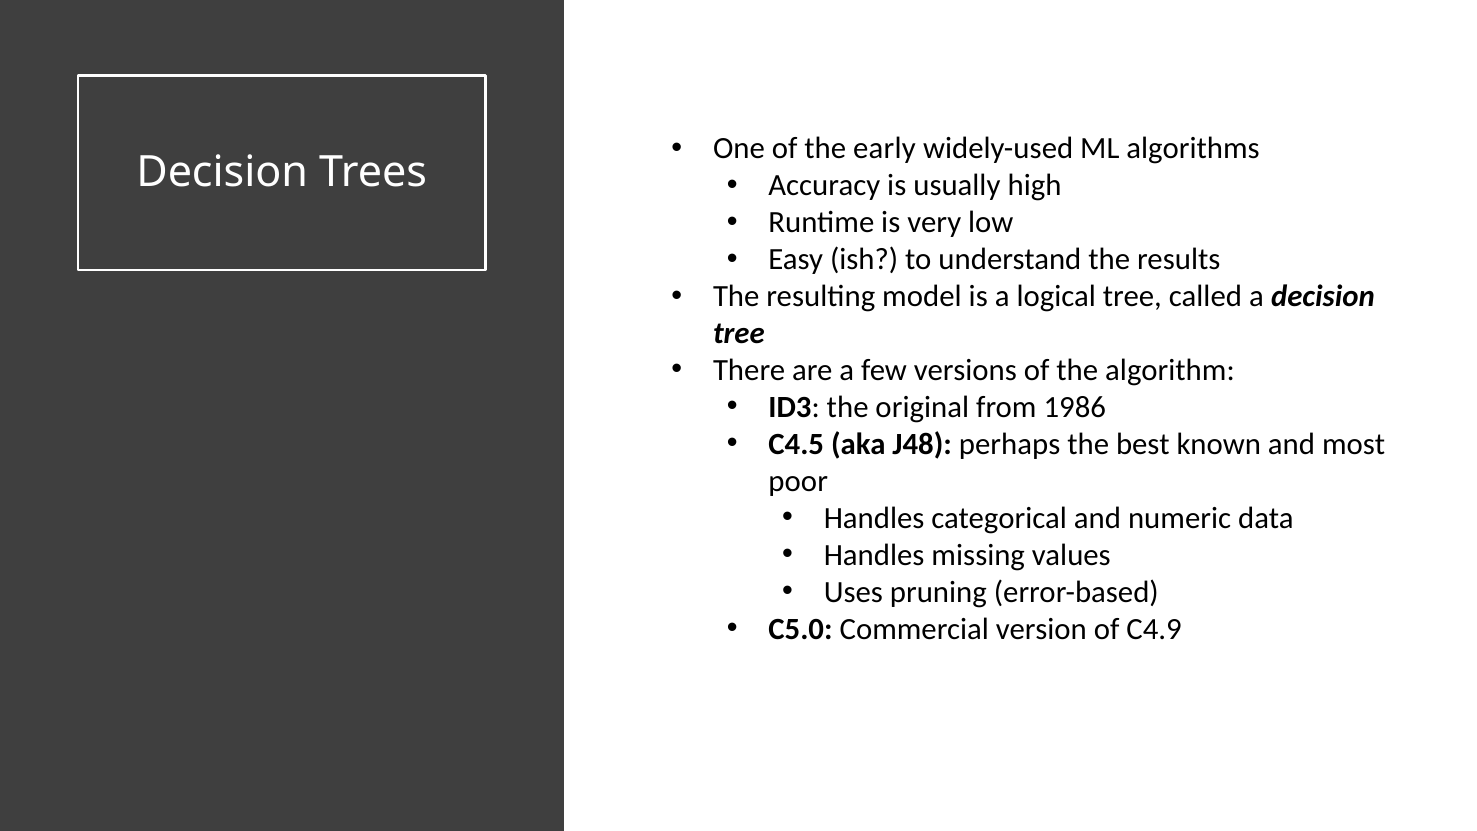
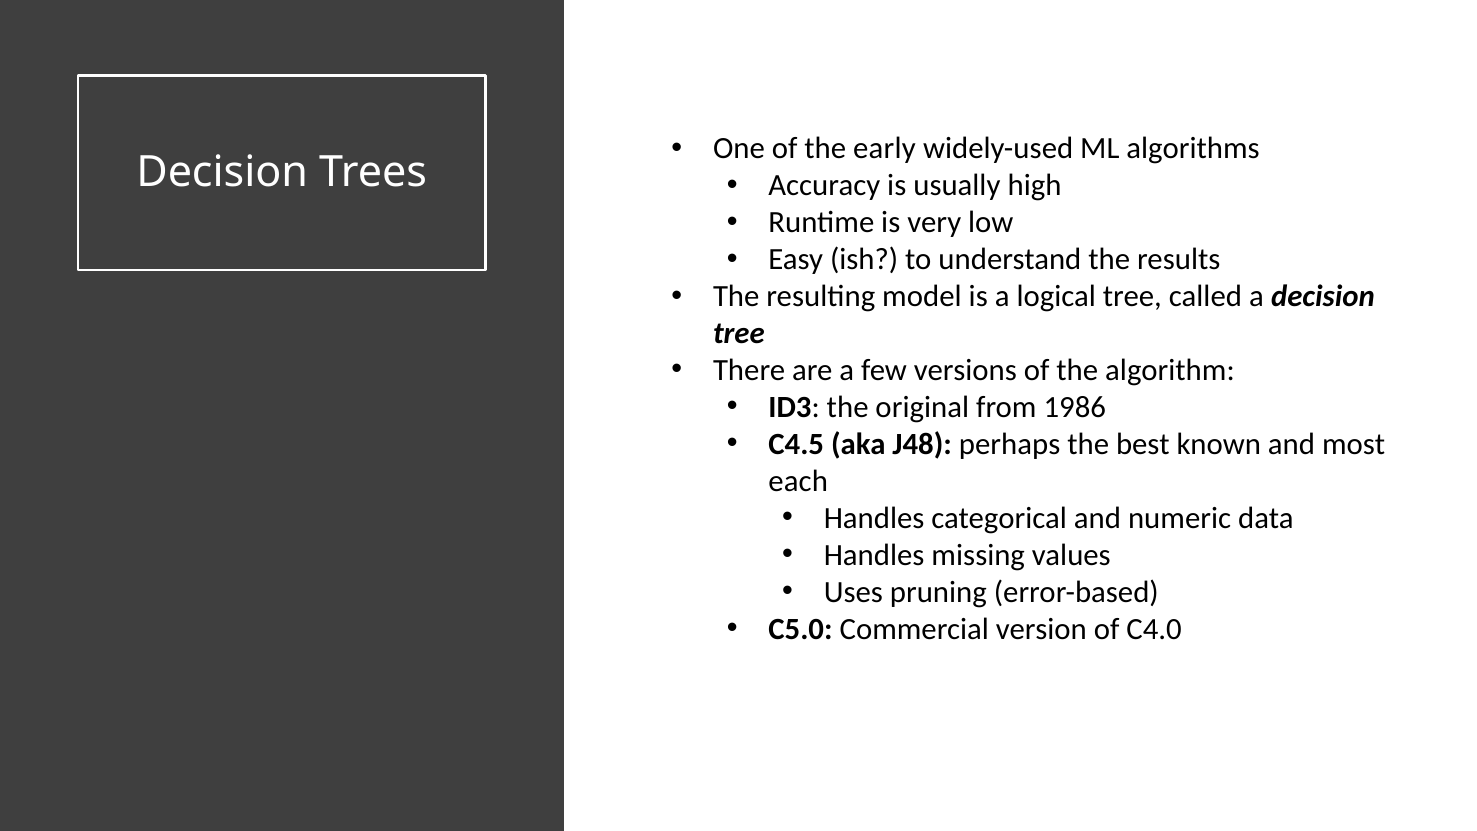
poor: poor -> each (798, 481)
C4.9: C4.9 -> C4.0 (1154, 629)
